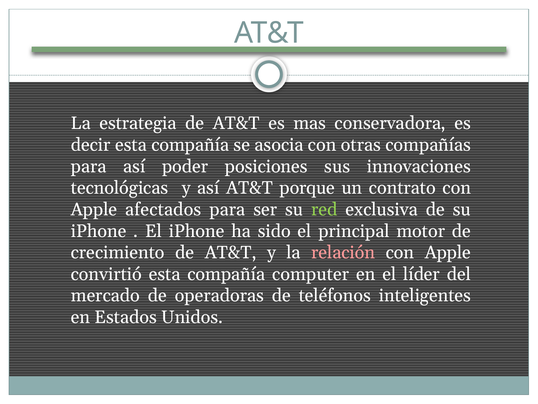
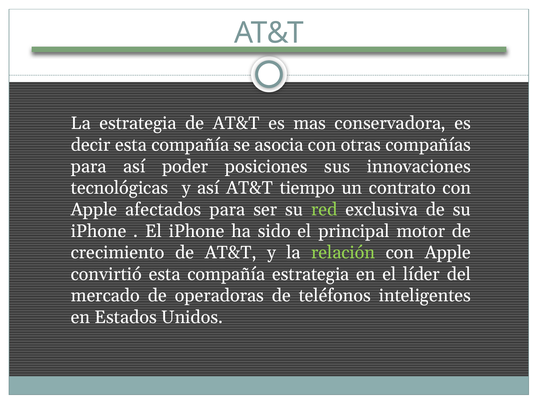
porque: porque -> tiempo (307, 188)
relación colour: pink -> light green (343, 252)
compañía computer: computer -> estrategia (311, 274)
